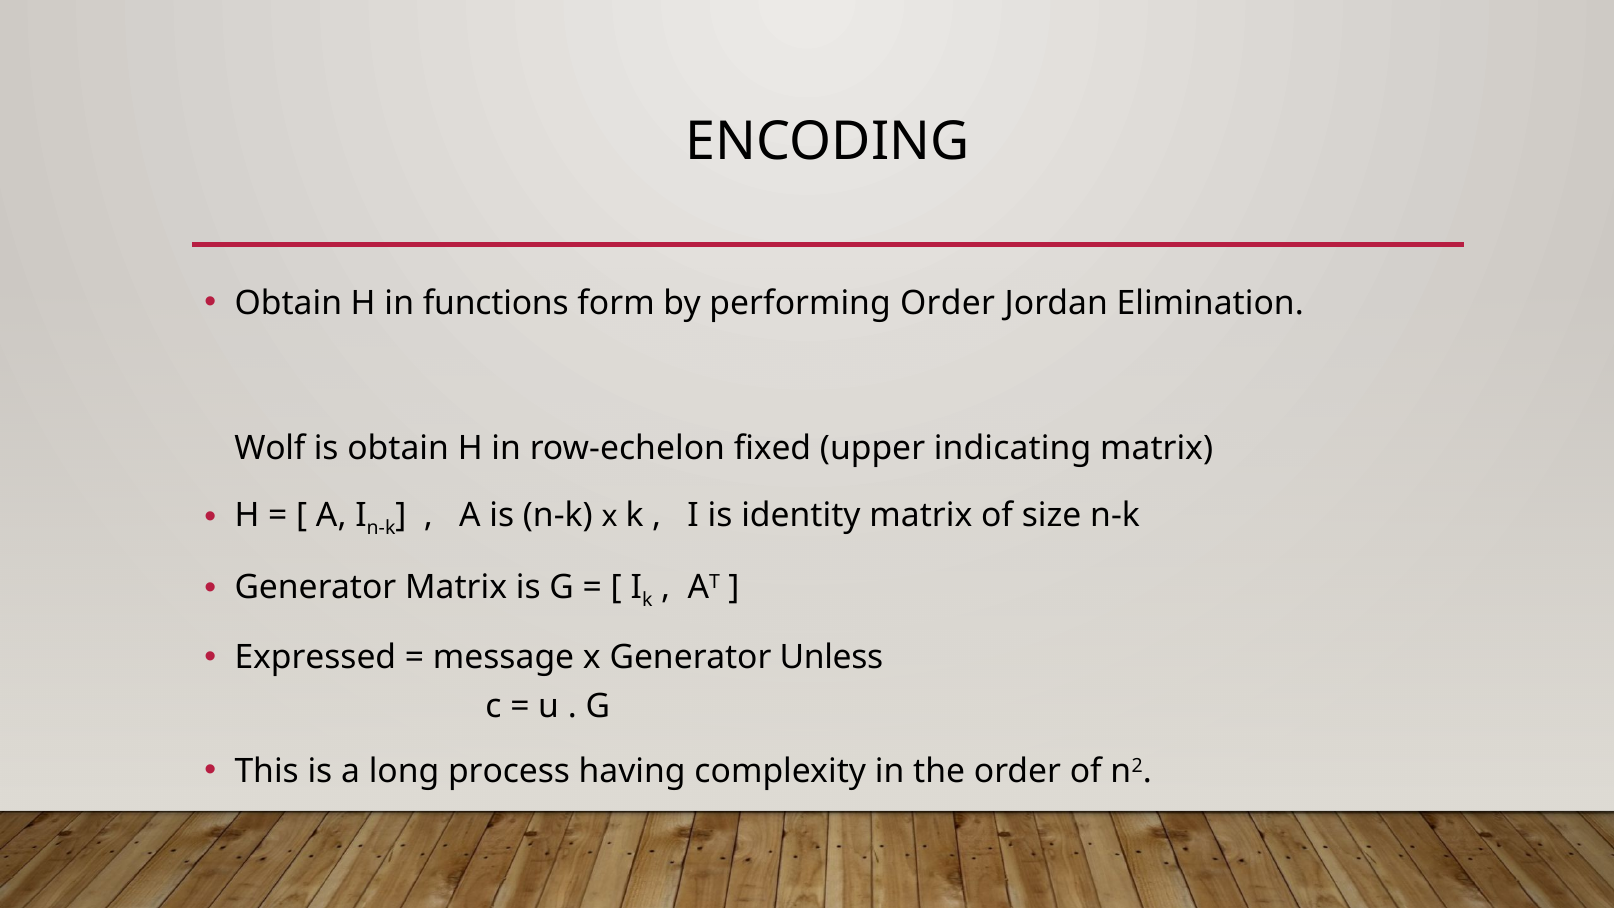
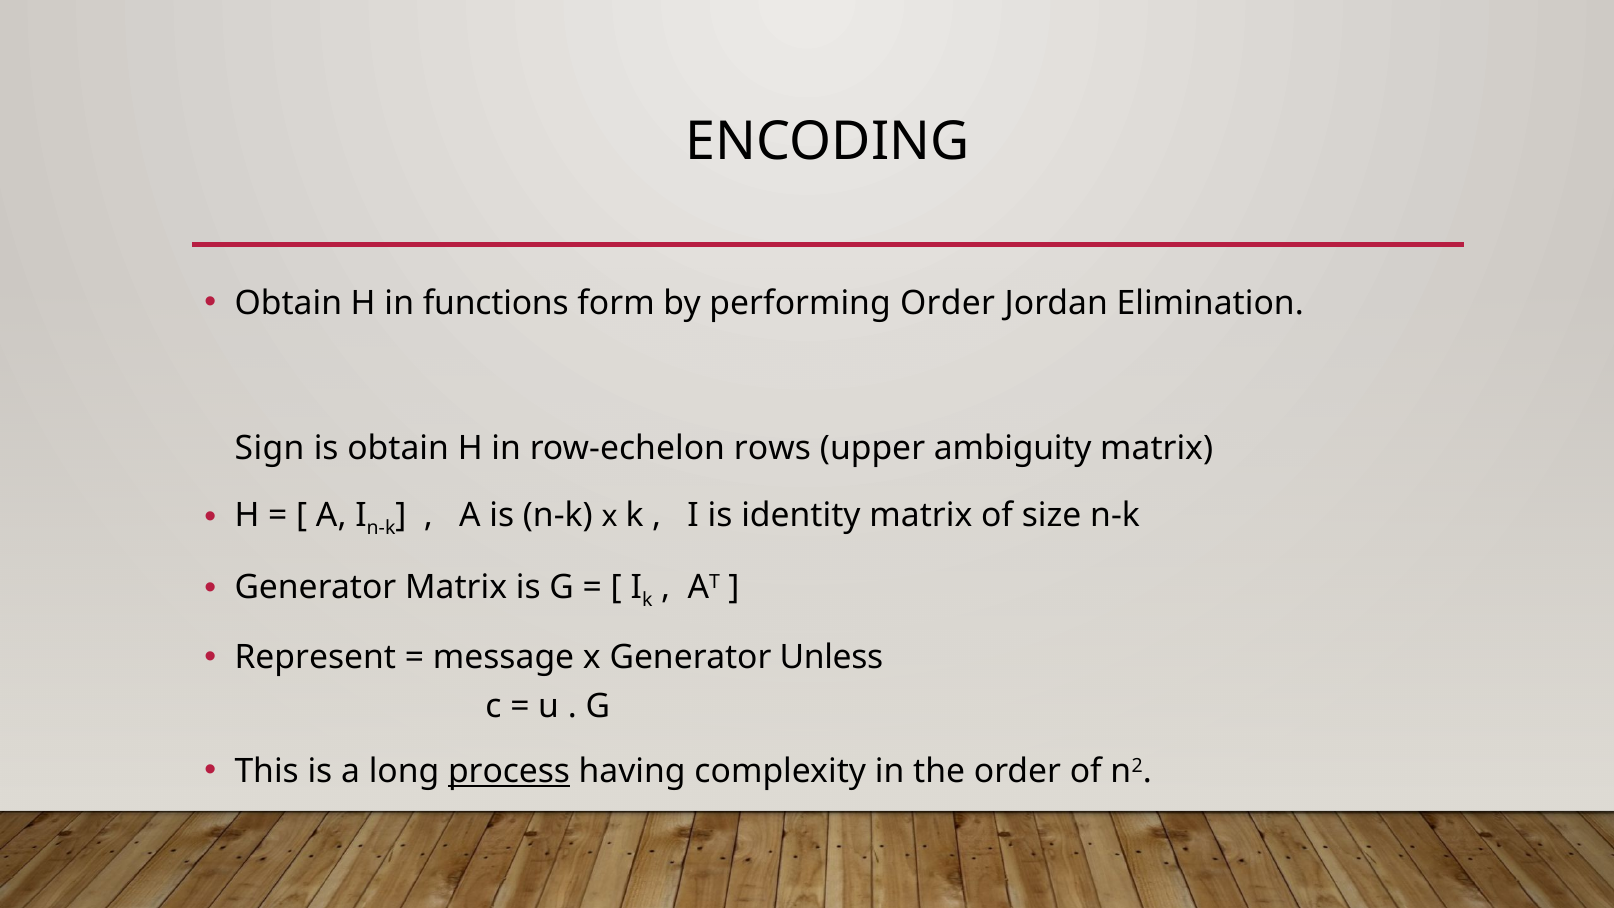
Wolf: Wolf -> Sign (270, 449)
fixed: fixed -> rows (772, 449)
indicating: indicating -> ambiguity (1013, 449)
Expressed: Expressed -> Represent (315, 658)
process underline: none -> present (509, 771)
